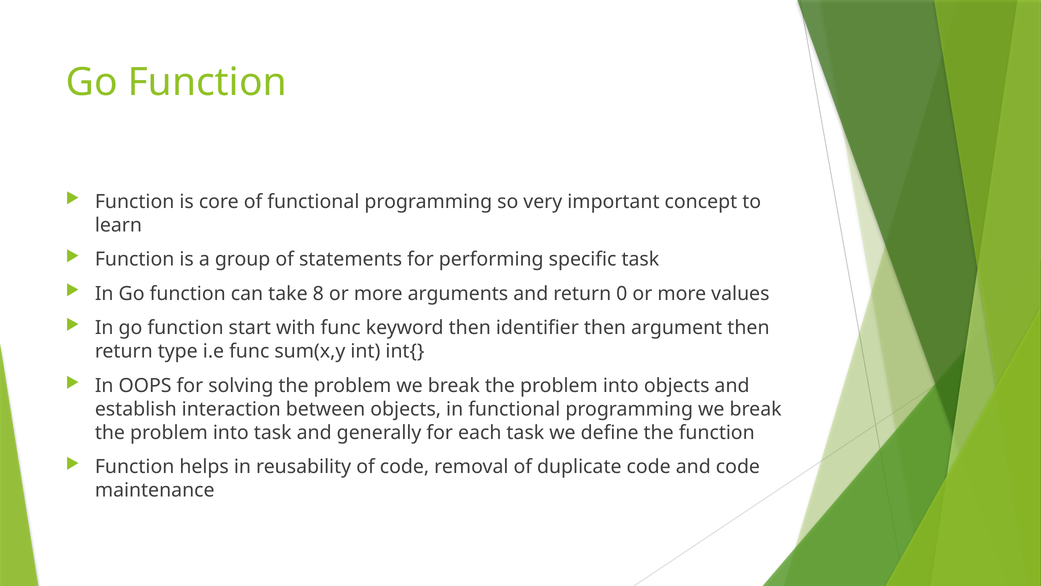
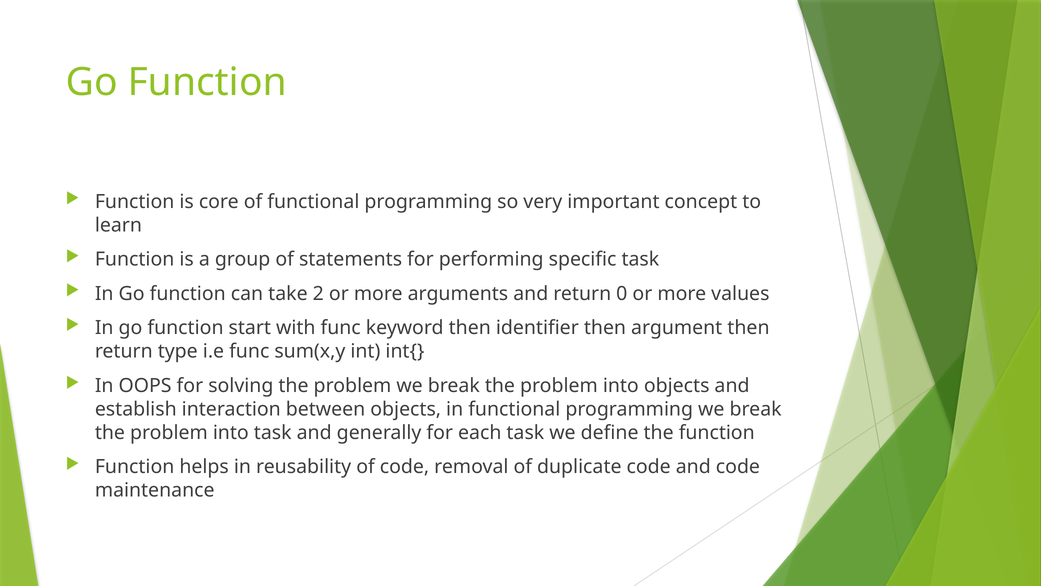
8: 8 -> 2 (318, 293)
